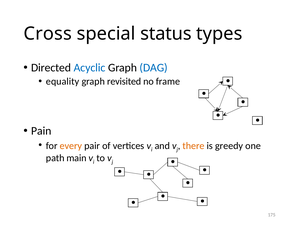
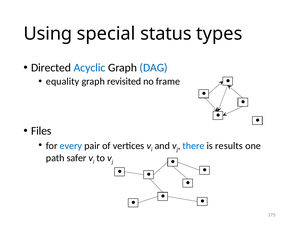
Cross: Cross -> Using (48, 33)
Pain: Pain -> Files (41, 130)
every colour: orange -> blue (71, 145)
there colour: orange -> blue (193, 145)
greedy: greedy -> results (229, 145)
main: main -> safer (77, 158)
